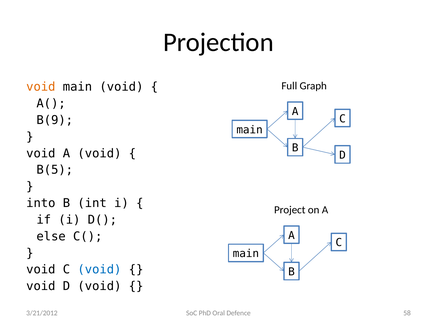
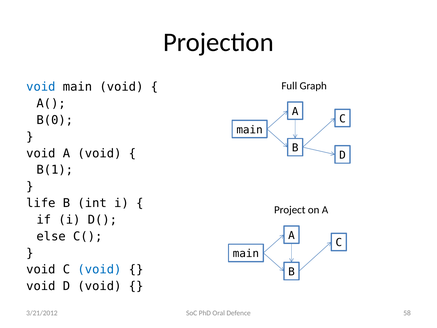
void colour: orange -> blue (41, 87)
B(9: B(9 -> B(0 (55, 120)
B(5: B(5 -> B(1 (55, 170)
into: into -> life (41, 203)
